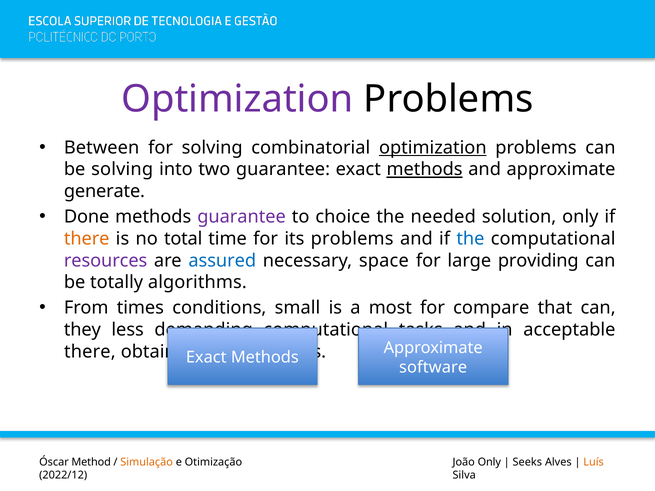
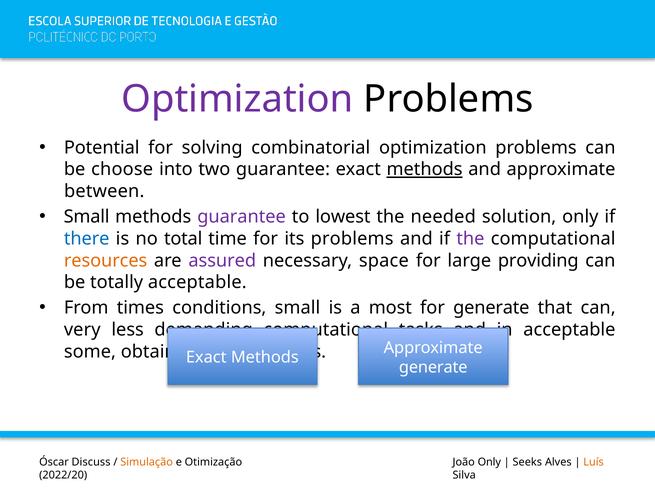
Between: Between -> Potential (102, 148)
optimization underline: present -> none (433, 148)
be solving: solving -> choose (122, 170)
generate: generate -> between (104, 191)
Done: Done -> Small (87, 217)
choice: choice -> lowest (343, 217)
there colour: orange -> blue (87, 239)
the colour: blue -> purple (470, 239)
resources colour: purple -> orange (106, 261)
assured colour: blue -> purple (222, 261)
totally algorithms: algorithms -> acceptable (197, 283)
for compare: compare -> generate (491, 308)
they: they -> very (82, 330)
there: there -> some (90, 352)
software: software -> generate (433, 367)
Method: Method -> Discuss (91, 462)
2022/12: 2022/12 -> 2022/20 (63, 476)
